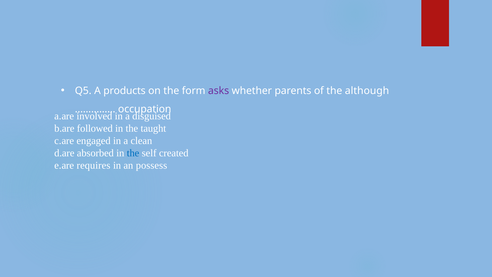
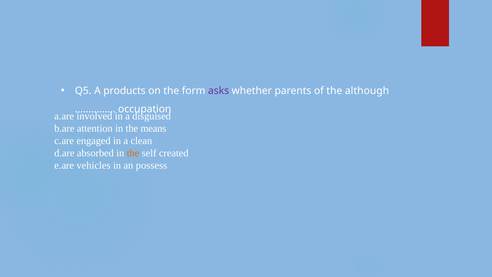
followed: followed -> attention (95, 128)
taught: taught -> means (153, 128)
the colour: blue -> orange (133, 153)
requires: requires -> vehicles (94, 165)
